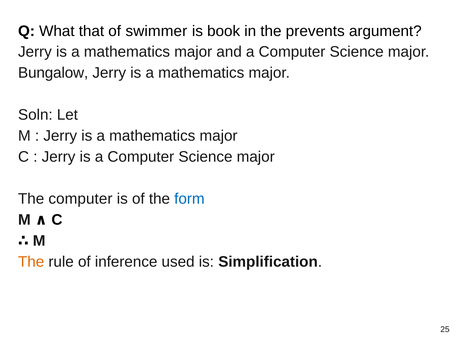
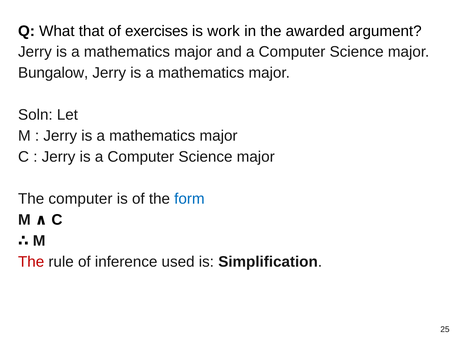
swimmer: swimmer -> exercises (157, 31)
book: book -> work (224, 31)
prevents: prevents -> awarded (315, 31)
The colour: orange -> red (31, 262)
